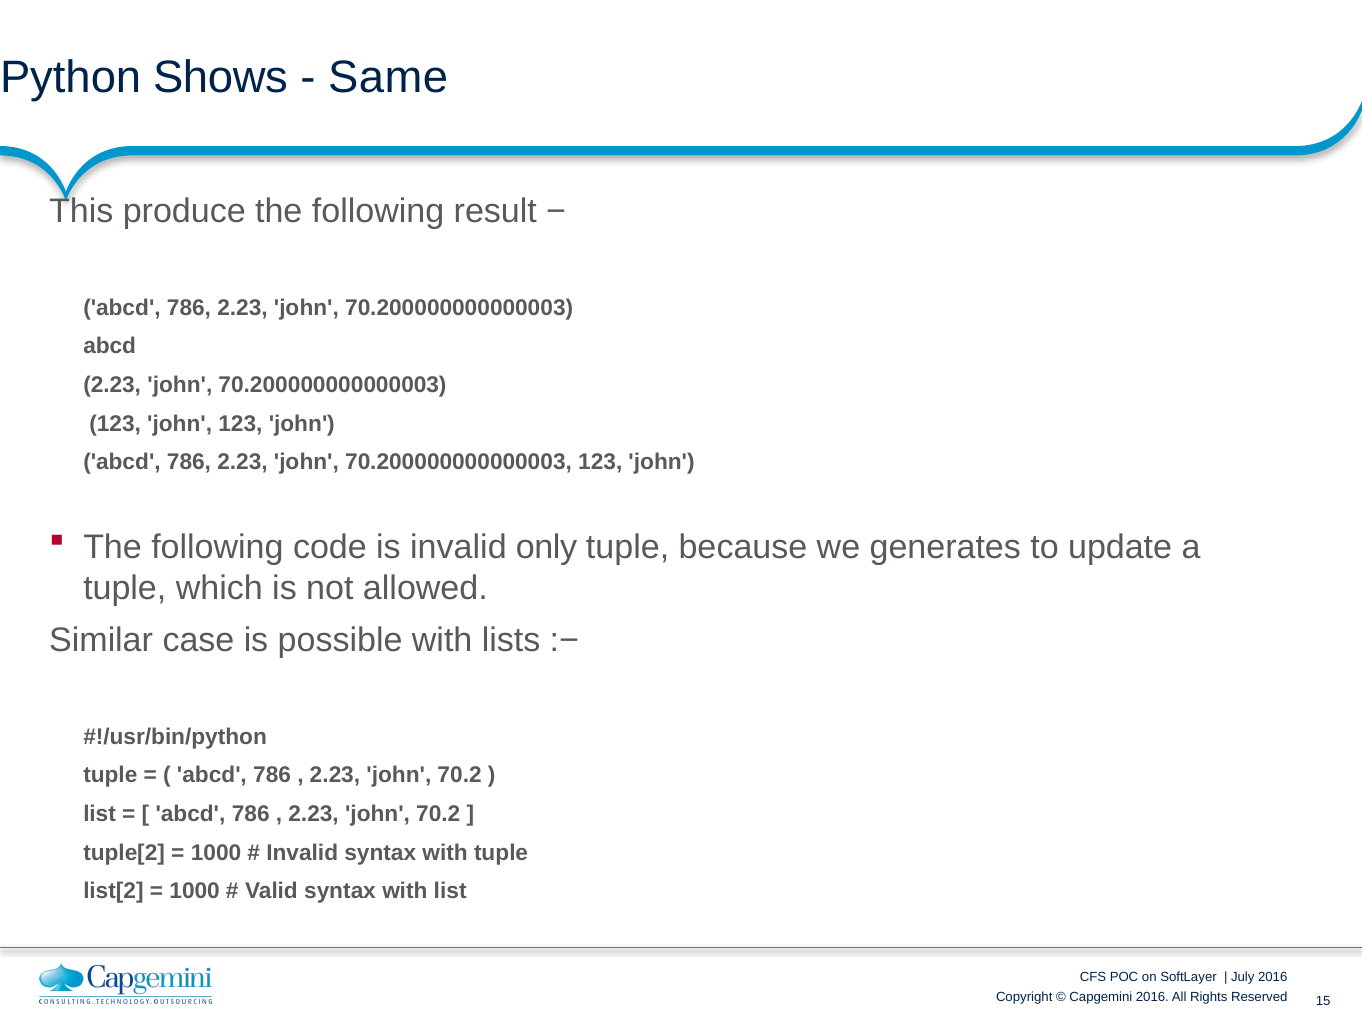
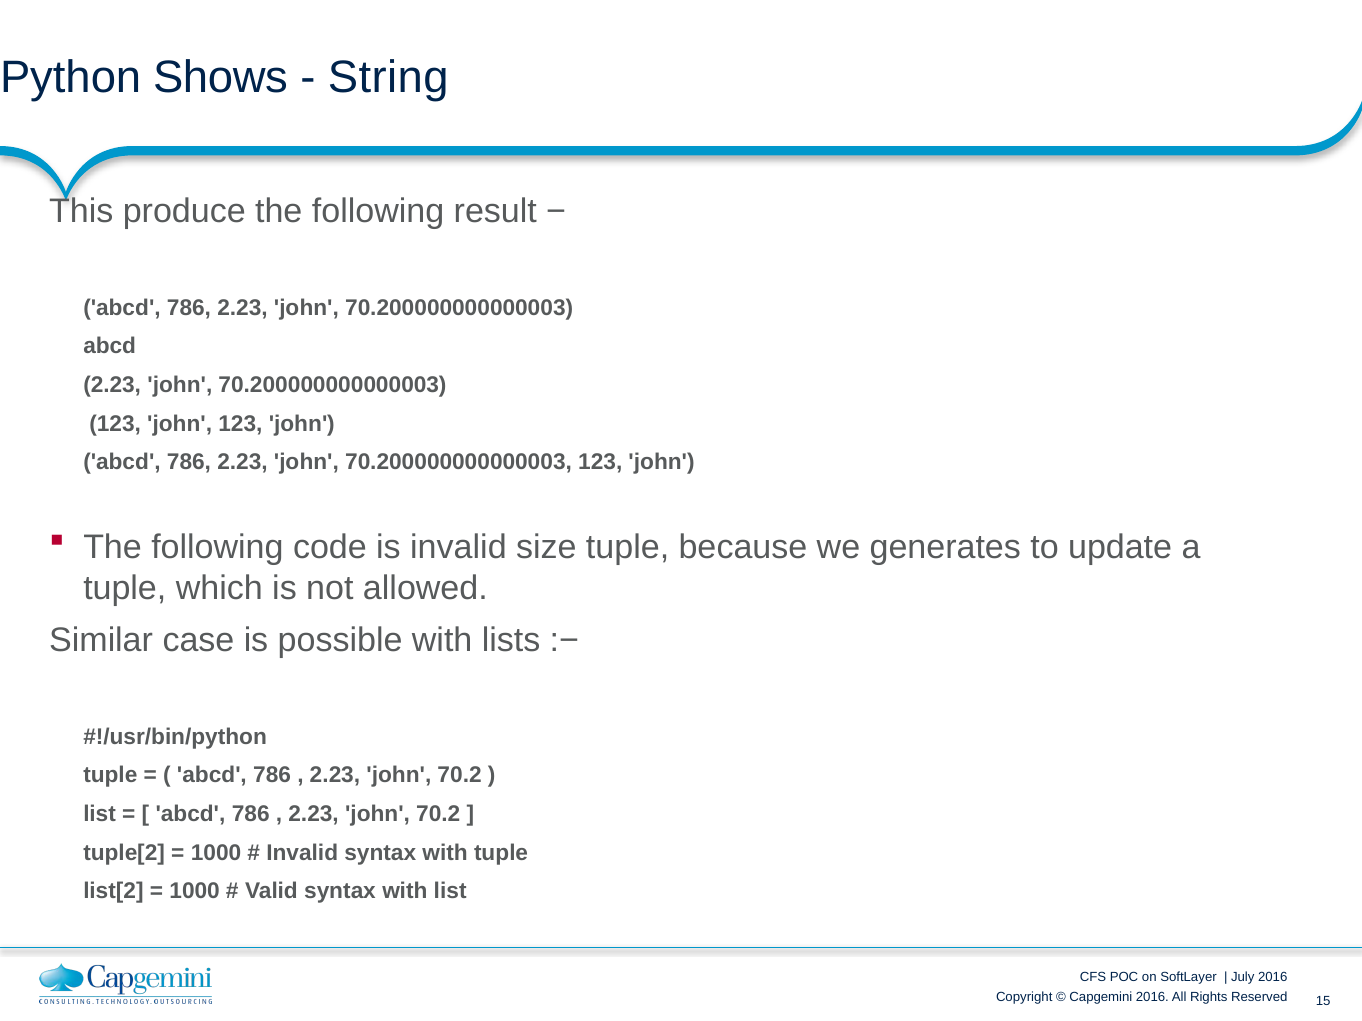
Same: Same -> String (388, 78)
only: only -> size (546, 547)
